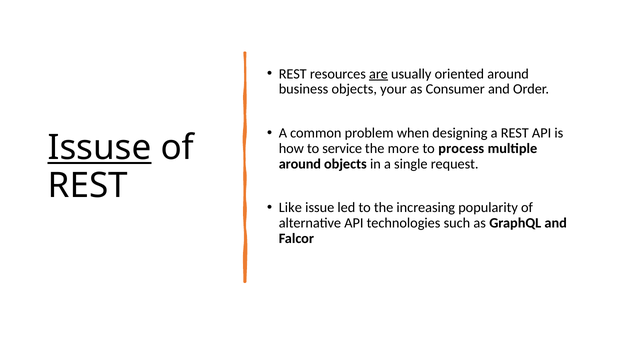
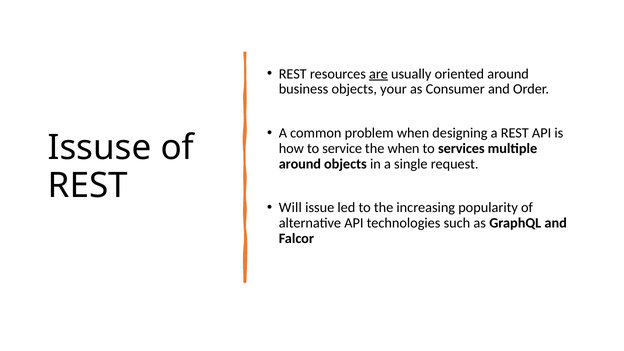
Issuse underline: present -> none (100, 148)
the more: more -> when (404, 148)
process: process -> services (461, 148)
Like: Like -> Will (290, 208)
